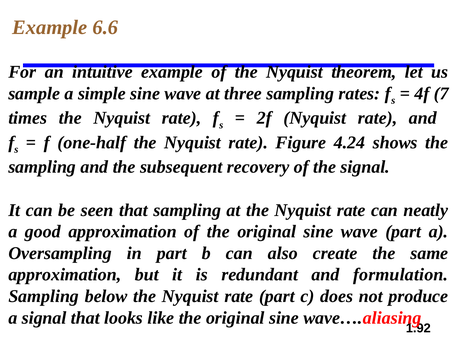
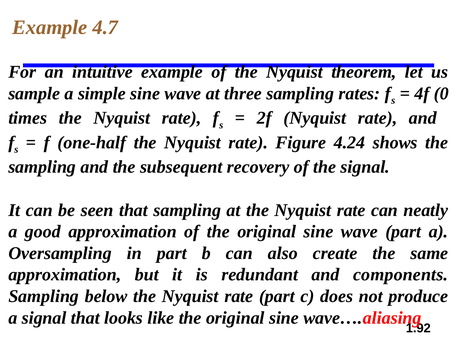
6.6: 6.6 -> 4.7 (105, 28)
7: 7 -> 0 (441, 93)
formulation: formulation -> components (401, 275)
